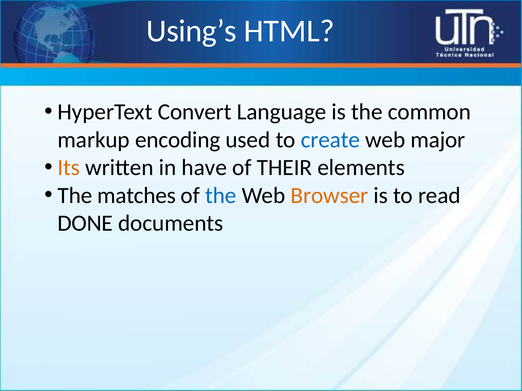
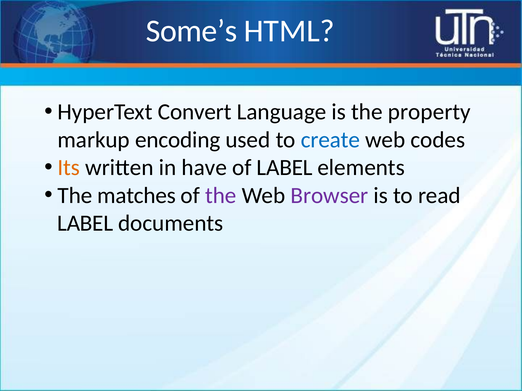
Using’s: Using’s -> Some’s (192, 31)
common: common -> property (429, 112)
major: major -> codes (438, 140)
of THEIR: THEIR -> LABEL (285, 168)
the colour: blue -> purple (221, 196)
Browser colour: orange -> purple (329, 196)
DONE: DONE -> LABEL (85, 224)
